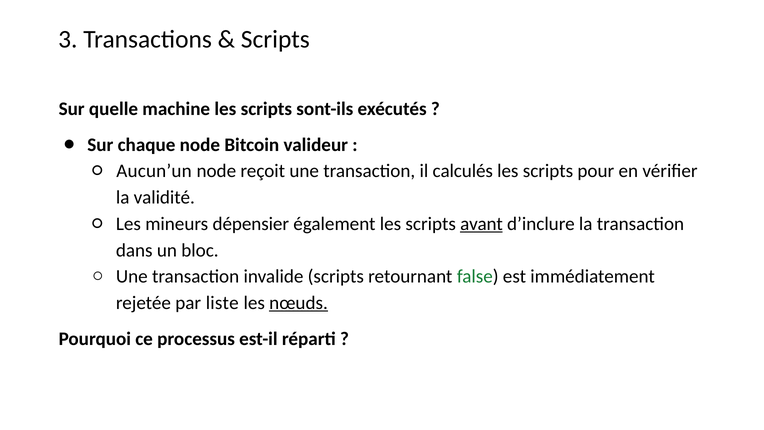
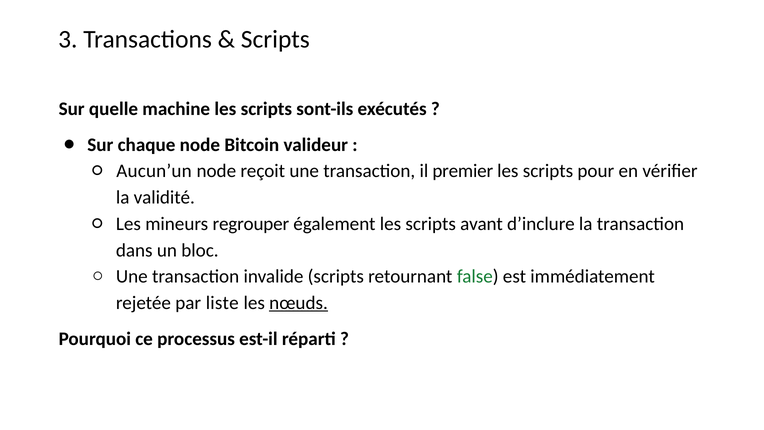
calculés: calculés -> premier (463, 171)
dépensier: dépensier -> regrouper (251, 224)
avant underline: present -> none (481, 224)
